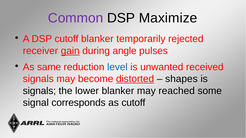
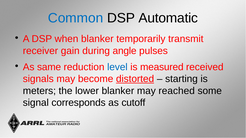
Common colour: purple -> blue (76, 18)
Maximize: Maximize -> Automatic (168, 18)
DSP cutoff: cutoff -> when (66, 39)
rejected: rejected -> transmit (186, 39)
gain underline: present -> none (70, 51)
unwanted: unwanted -> measured (162, 67)
shapes: shapes -> starting (181, 79)
signals: signals -> meters (39, 91)
